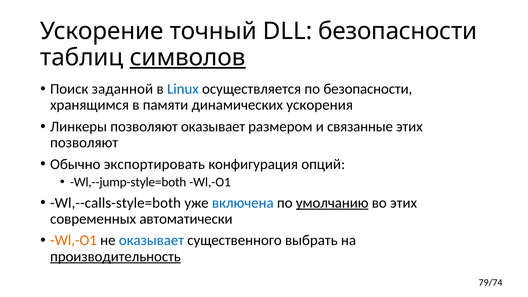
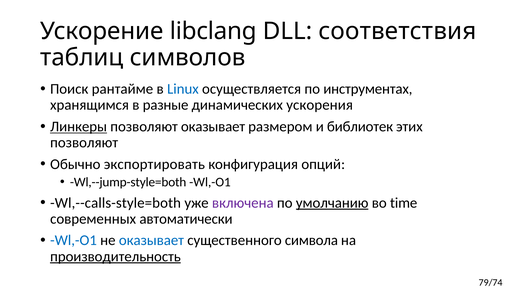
точный: точный -> libclang (213, 31)
DLL безопасности: безопасности -> соответствия (397, 31)
символов underline: present -> none (188, 57)
заданной: заданной -> рантайме (122, 89)
по безопасности: безопасности -> инструментах (368, 89)
памяти: памяти -> разные (166, 105)
Линкеры underline: none -> present (79, 127)
связанные: связанные -> библиотек (360, 127)
включена colour: blue -> purple (243, 203)
во этих: этих -> time (404, 203)
Wl,-O1 colour: orange -> blue (74, 240)
выбрать: выбрать -> символа (311, 240)
